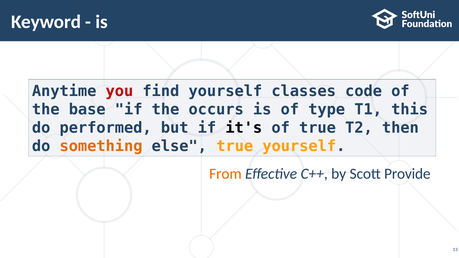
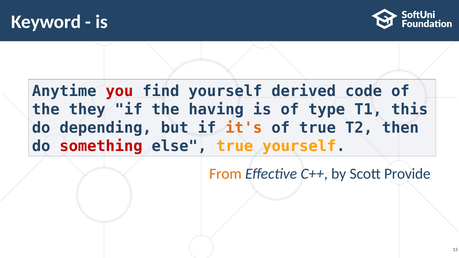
classes: classes -> derived (304, 91)
base: base -> they (87, 110)
occurs: occurs -> having (216, 110)
performed: performed -> depending (106, 128)
it's colour: black -> orange (244, 128)
something colour: orange -> red (101, 146)
